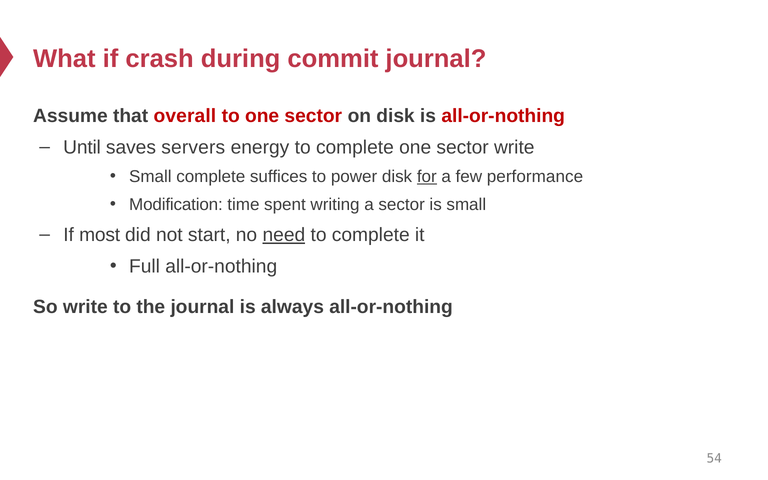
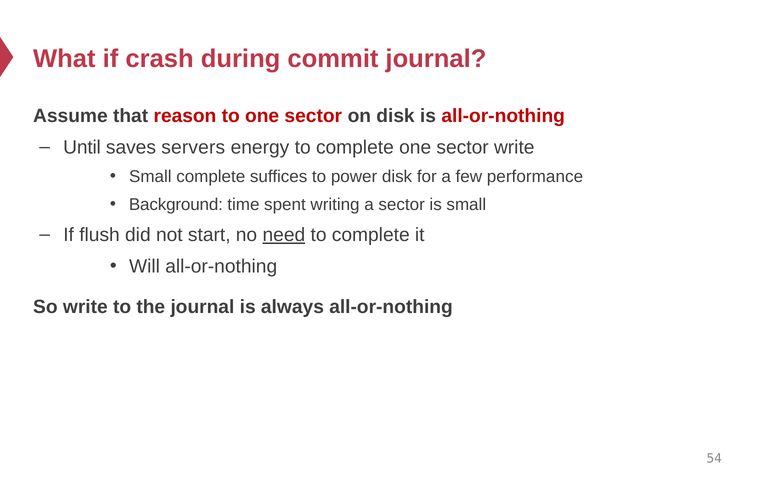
overall: overall -> reason (185, 116)
for underline: present -> none (427, 177)
Modification: Modification -> Background (176, 205)
most: most -> flush (100, 235)
Full: Full -> Will (145, 267)
